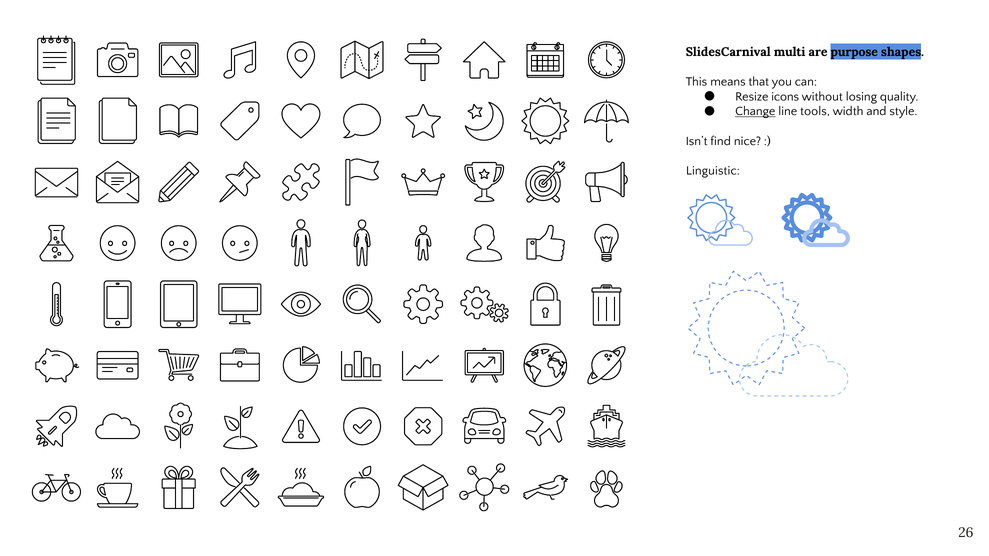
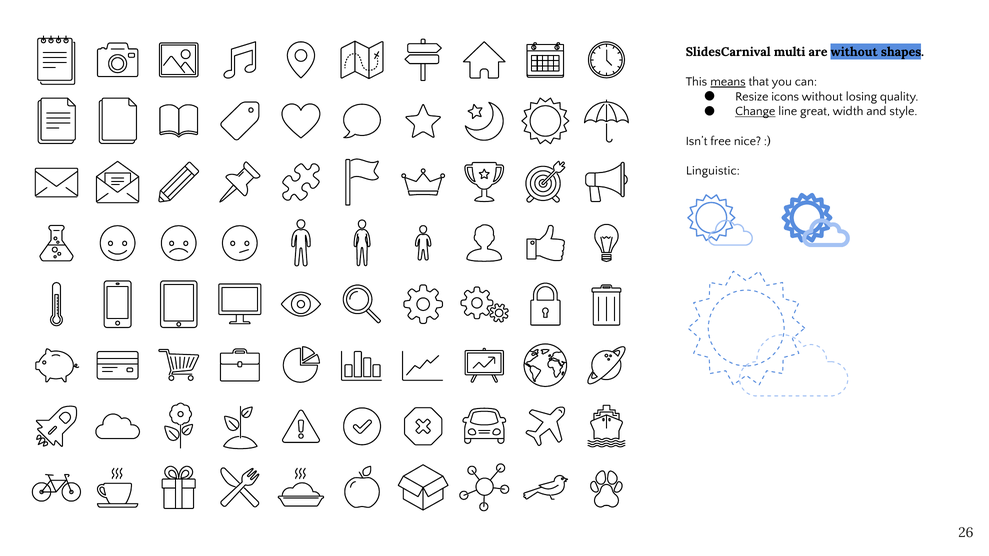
are purpose: purpose -> without (854, 52)
means underline: none -> present (728, 82)
tools: tools -> great (815, 111)
find: find -> free (721, 141)
